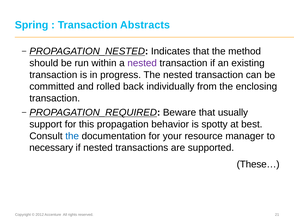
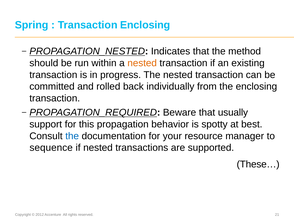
Transaction Abstracts: Abstracts -> Enclosing (145, 25)
nested colour: purple -> orange (142, 63)
necessary: necessary -> sequence (51, 148)
